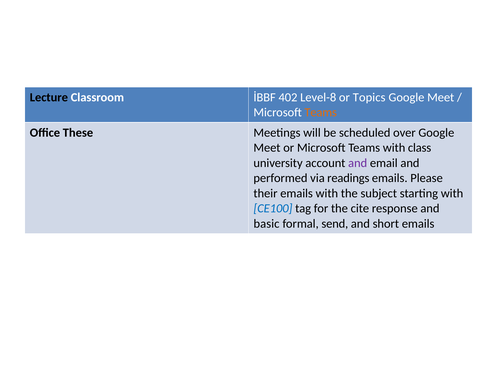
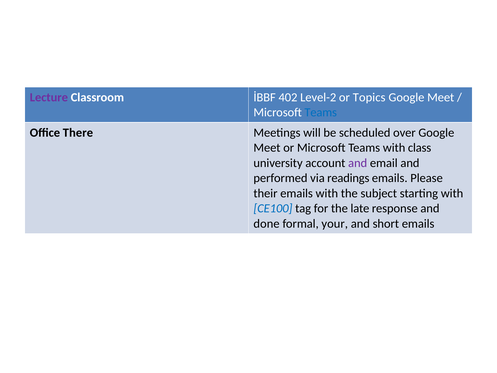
Lecture colour: black -> purple (49, 97)
Level-8: Level-8 -> Level-2 (318, 97)
Teams colour: orange -> blue (321, 112)
These: These -> There (78, 133)
cite: cite -> late (360, 208)
basic: basic -> done (267, 224)
send: send -> your (335, 224)
